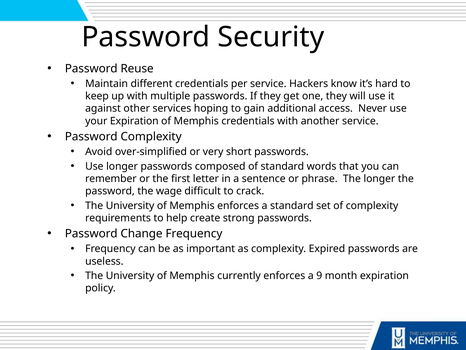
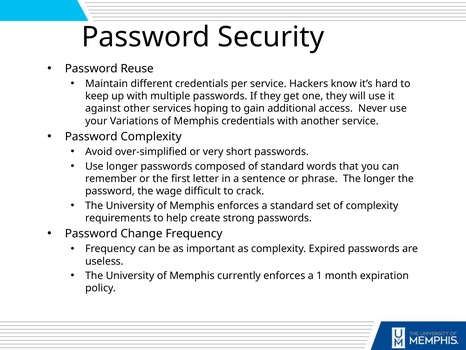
your Expiration: Expiration -> Variations (134, 121)
9: 9 -> 1 (319, 275)
